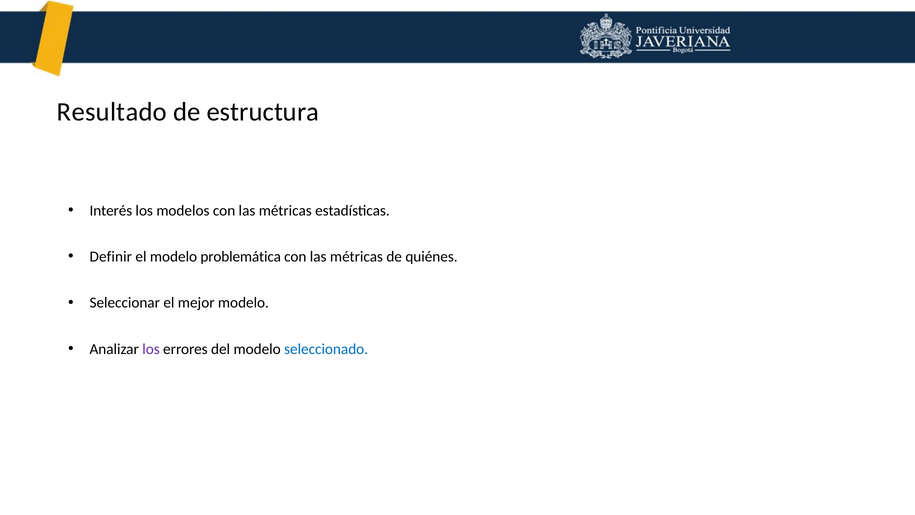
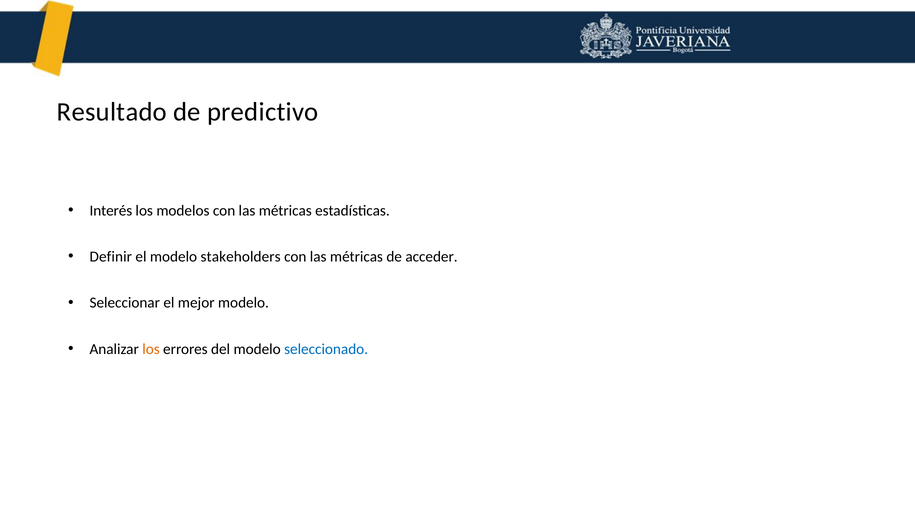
estructura: estructura -> predictivo (263, 112)
problemática: problemática -> stakeholders (241, 257)
quiénes: quiénes -> acceder (432, 257)
los colour: purple -> orange (151, 349)
